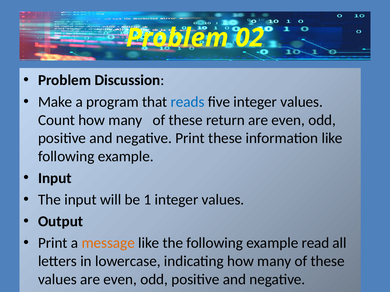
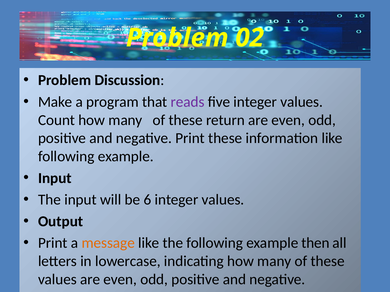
reads colour: blue -> purple (188, 102)
1: 1 -> 6 (147, 200)
read: read -> then (315, 243)
